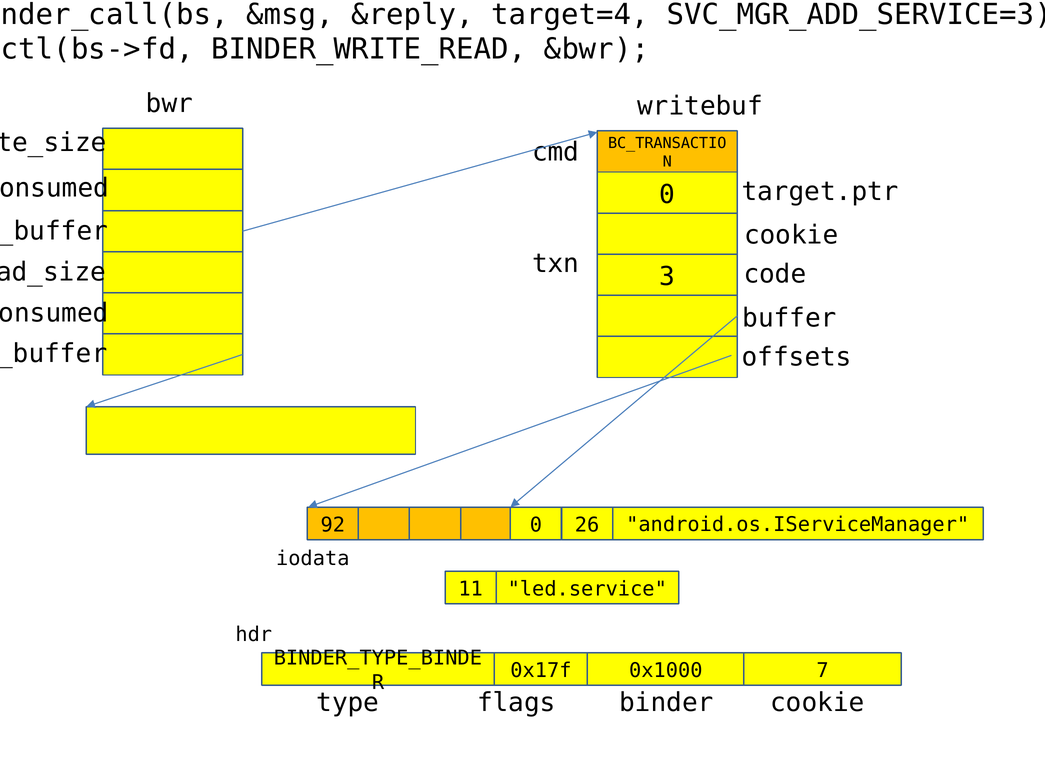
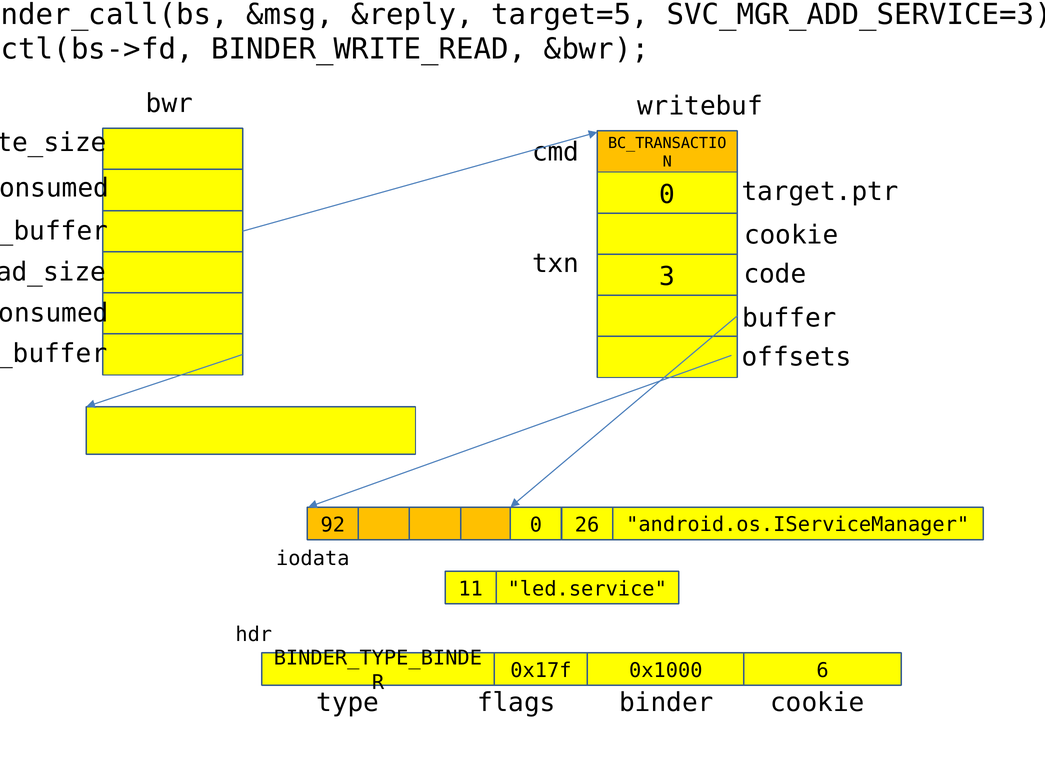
target=4: target=4 -> target=5 (570, 15)
7: 7 -> 6 (823, 671)
